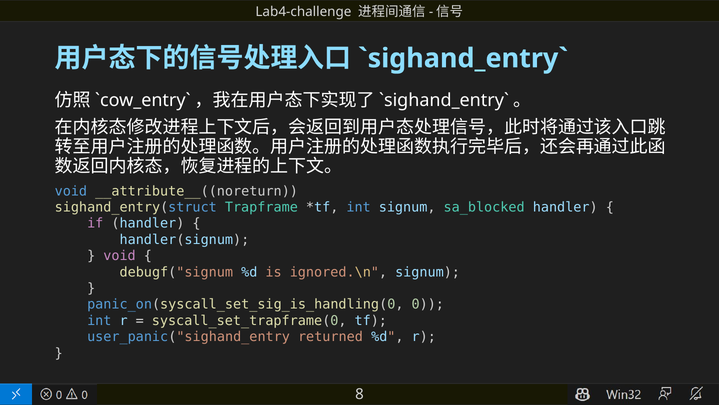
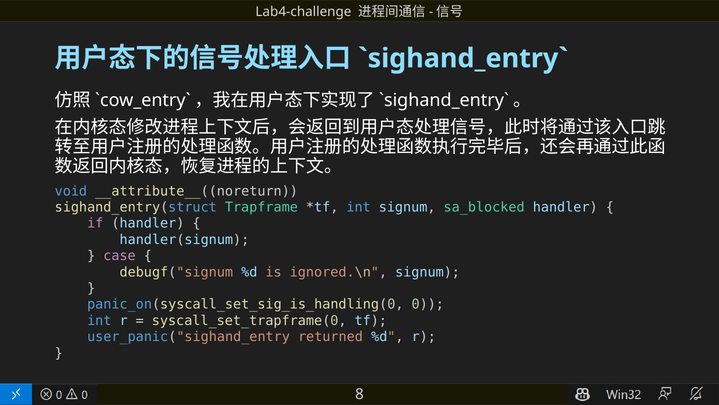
void: void -> case (120, 256)
